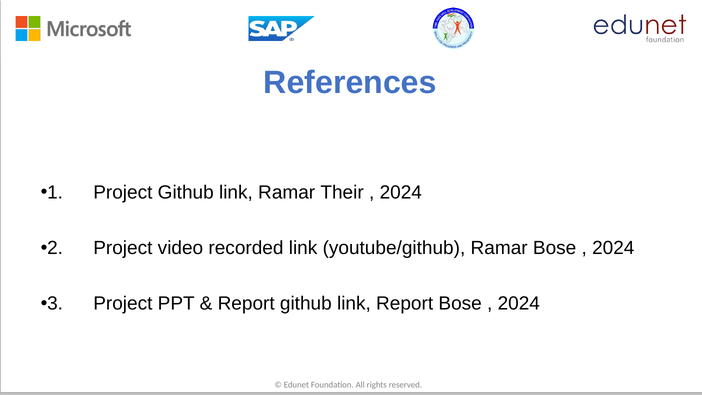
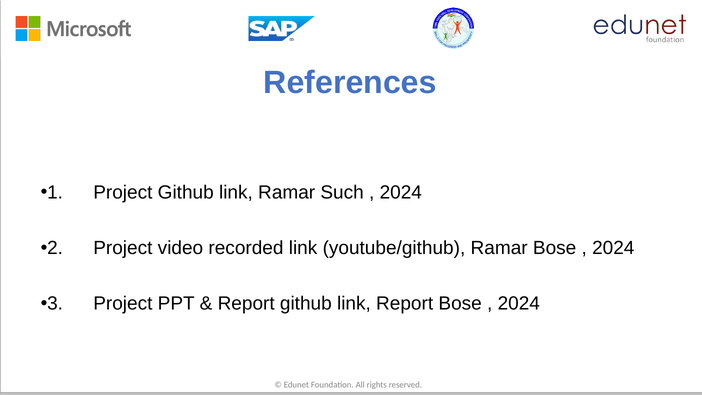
Their: Their -> Such (342, 192)
